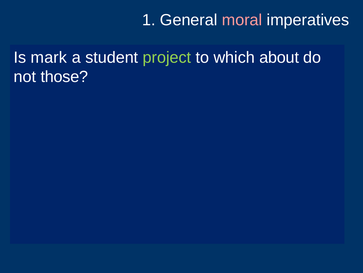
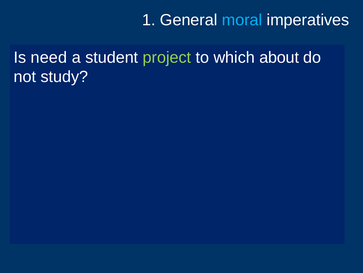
moral colour: pink -> light blue (242, 20)
mark: mark -> need (49, 57)
those: those -> study (64, 77)
